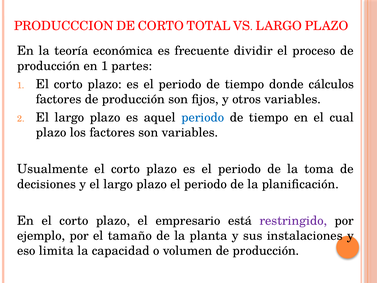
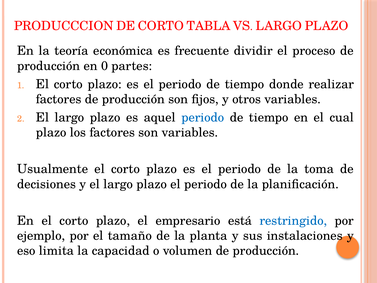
TOTAL: TOTAL -> TABLA (209, 26)
en 1: 1 -> 0 (104, 66)
cálculos: cálculos -> realizar (331, 84)
restringido colour: purple -> blue (293, 220)
